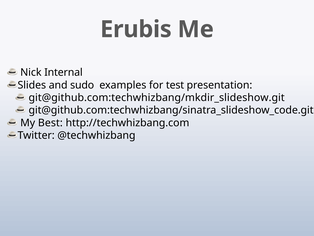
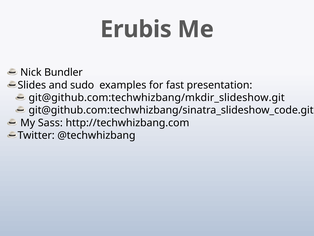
Internal: Internal -> Bundler (63, 72)
test: test -> fast (175, 85)
Best: Best -> Sass (50, 123)
